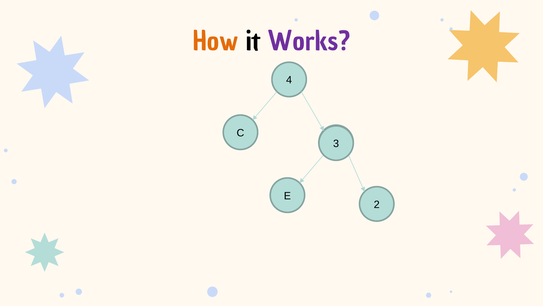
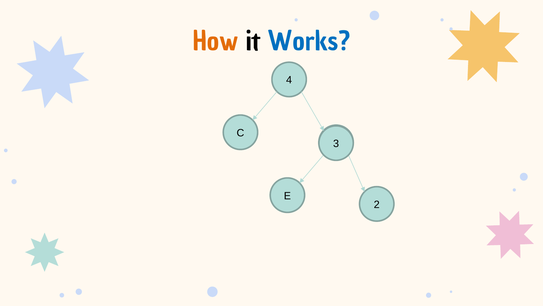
Works colour: purple -> blue (309, 41)
